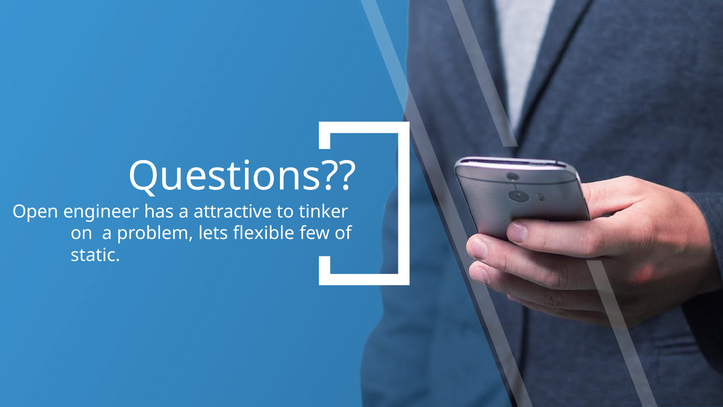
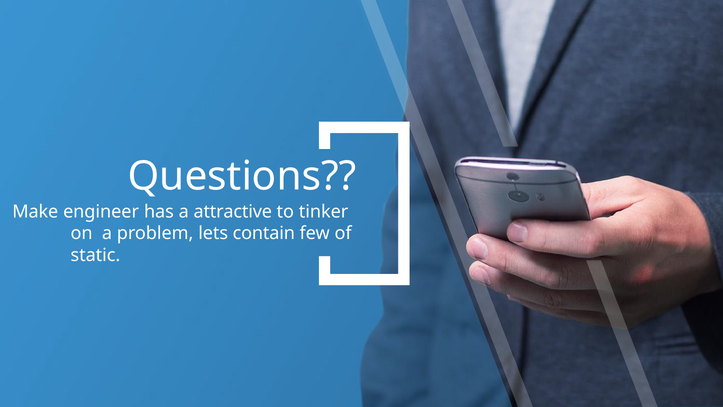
Open: Open -> Make (35, 212)
flexible: flexible -> contain (264, 233)
